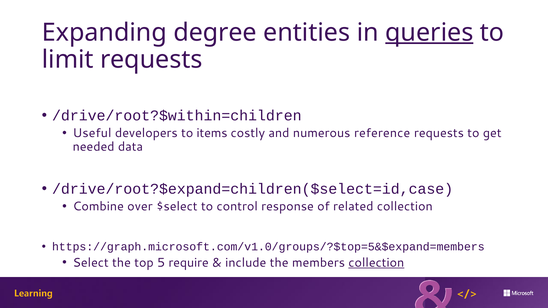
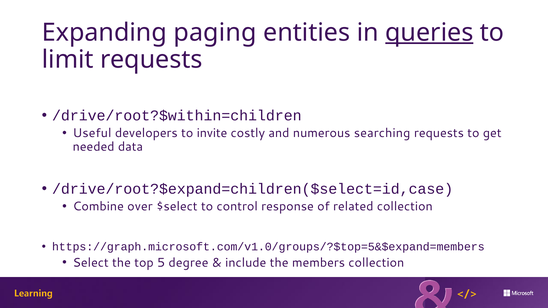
degree: degree -> paging (215, 32)
items: items -> invite (212, 133)
reference: reference -> searching (382, 133)
require: require -> degree (188, 263)
collection underline: present -> none (376, 263)
